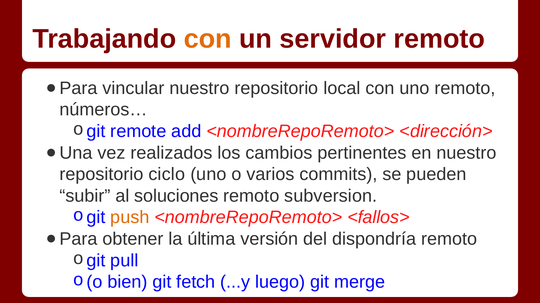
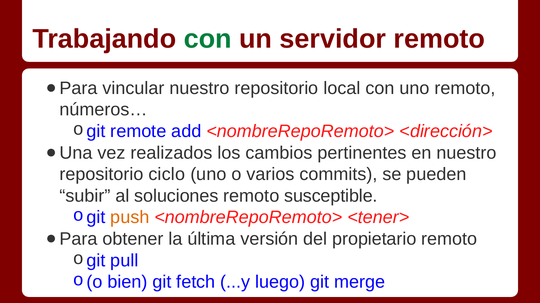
con colour: orange -> green (208, 39)
subversion: subversion -> susceptible (331, 196)
<fallos>: <fallos> -> <tener> (378, 218)
dispondría: dispondría -> propietario (374, 240)
